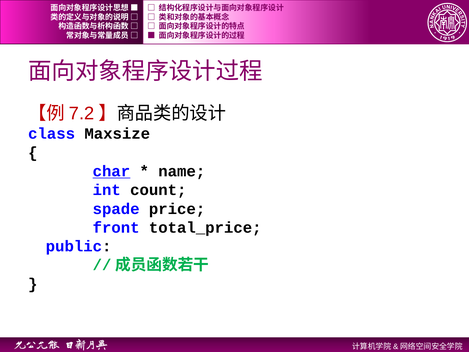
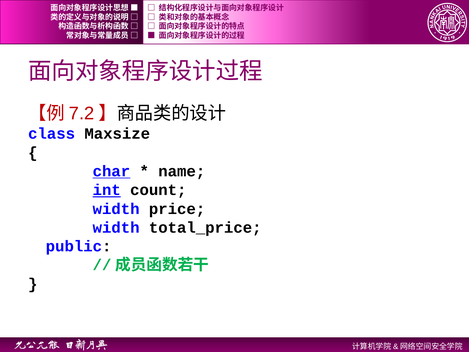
int underline: none -> present (107, 190)
spade: spade -> width (116, 209)
front: front -> width (116, 227)
